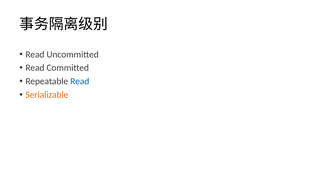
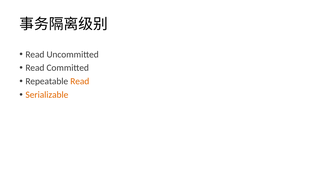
Read colour: blue -> orange (80, 81)
